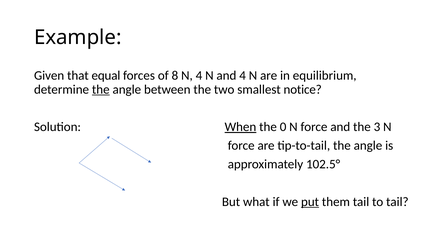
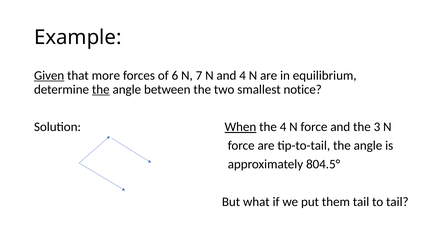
Given underline: none -> present (49, 75)
equal: equal -> more (106, 75)
8: 8 -> 6 (175, 75)
N 4: 4 -> 7 (199, 75)
the 0: 0 -> 4 (283, 127)
102.5°: 102.5° -> 804.5° (323, 164)
put underline: present -> none (310, 202)
